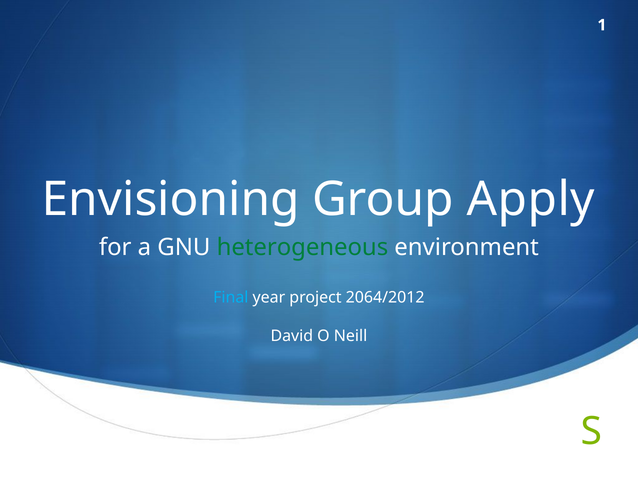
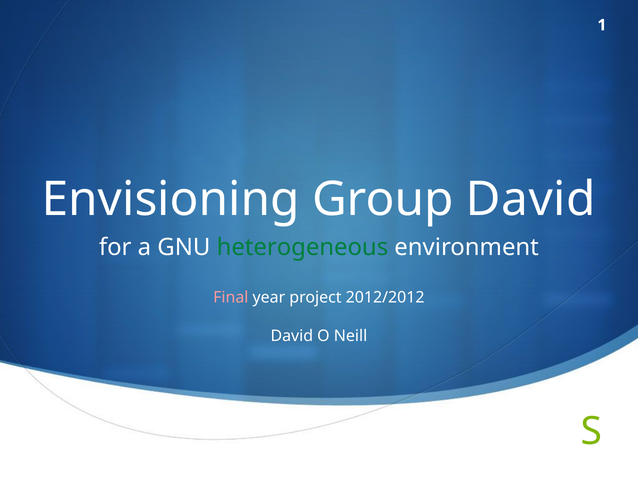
Group Apply: Apply -> David (531, 199)
Final colour: light blue -> pink (231, 297)
2064/2012: 2064/2012 -> 2012/2012 (385, 297)
